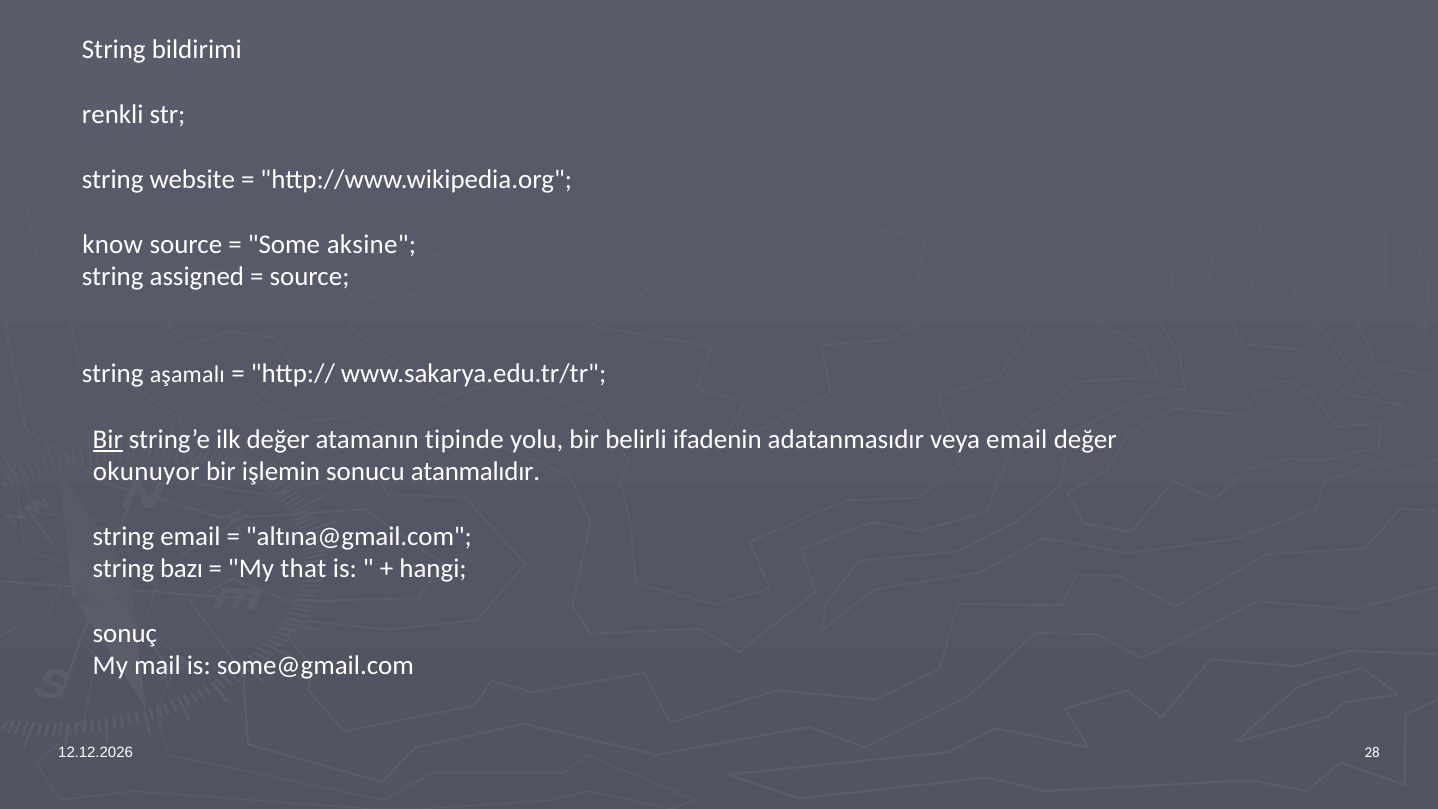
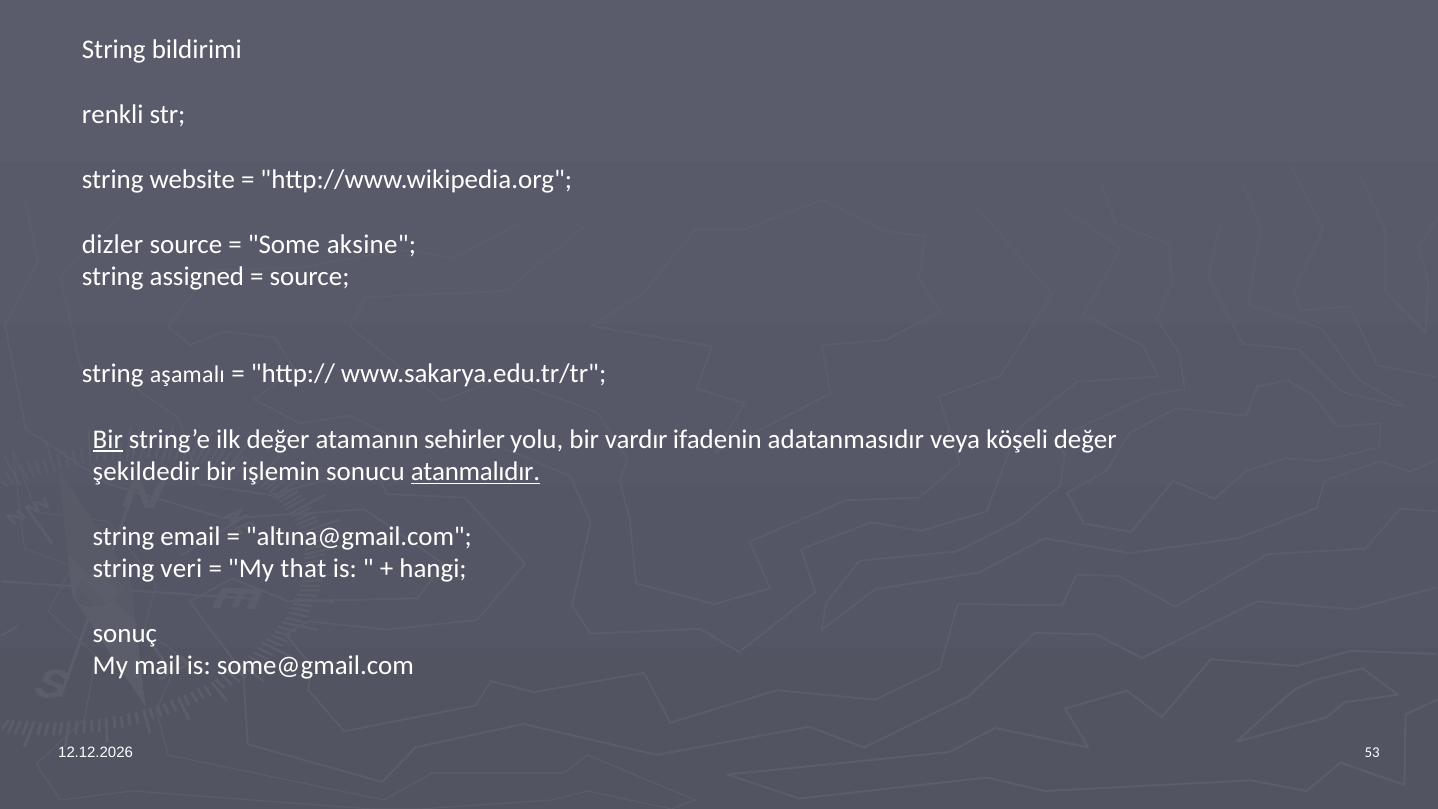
know: know -> dizler (113, 244)
tipinde: tipinde -> sehirler (465, 439)
belirli: belirli -> vardır (636, 439)
veya email: email -> köşeli (1017, 439)
okunuyor: okunuyor -> şekildedir (146, 472)
atanmalıdır underline: none -> present (475, 472)
bazı: bazı -> veri (181, 569)
28: 28 -> 53 (1372, 752)
